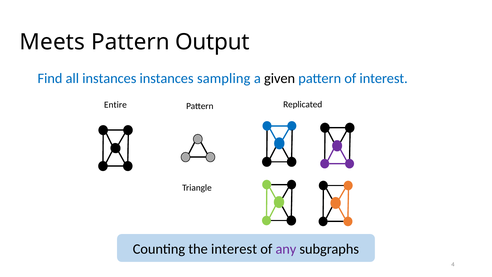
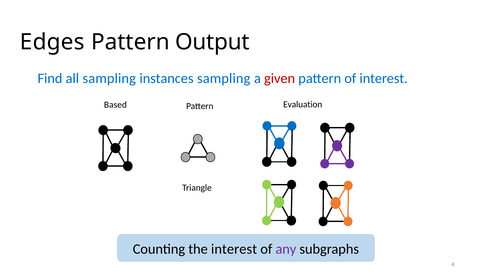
Meets: Meets -> Edges (52, 42)
all instances: instances -> sampling (109, 78)
given colour: black -> red (280, 78)
Replicated: Replicated -> Evaluation (303, 104)
Entire: Entire -> Based (115, 105)
